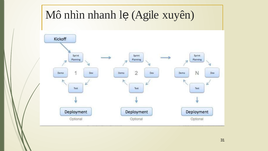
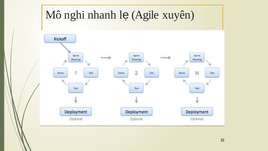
nhìn: nhìn -> nghi (75, 15)
